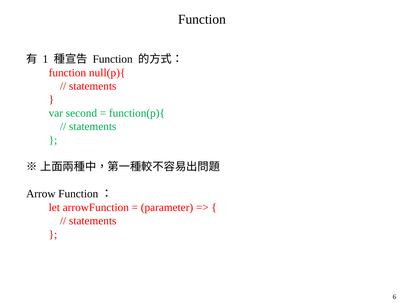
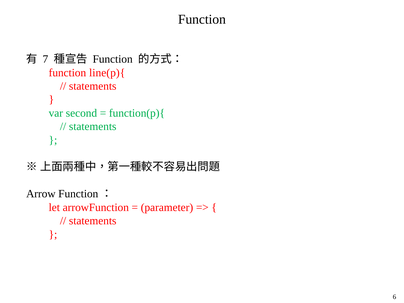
1: 1 -> 7 (45, 59)
null(p){: null(p){ -> line(p){ (107, 73)
